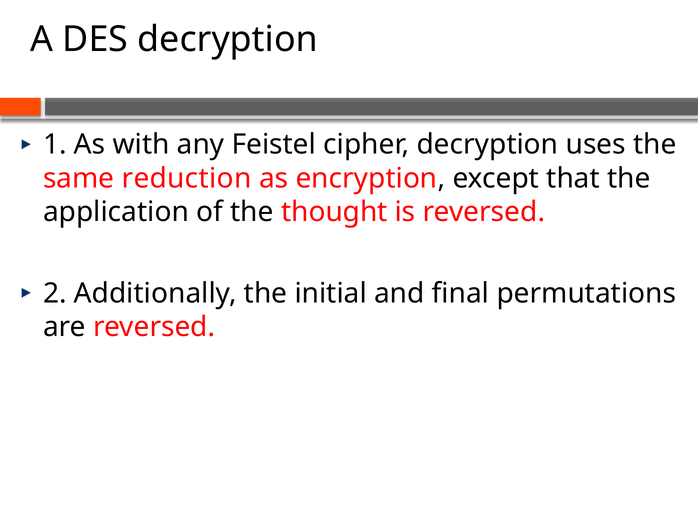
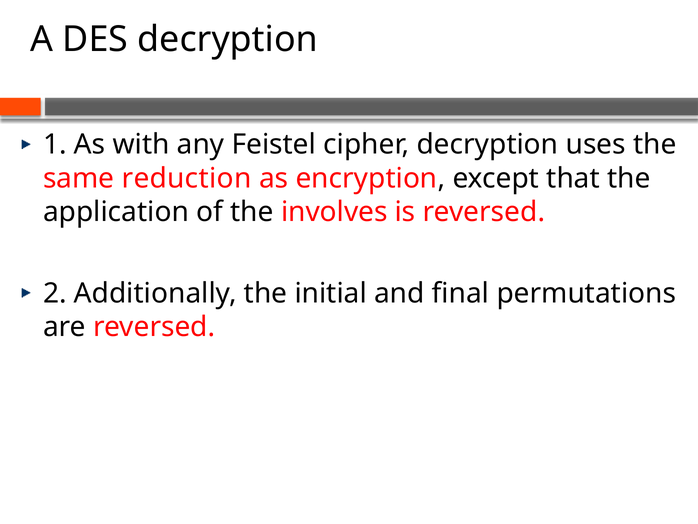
thought: thought -> involves (334, 212)
